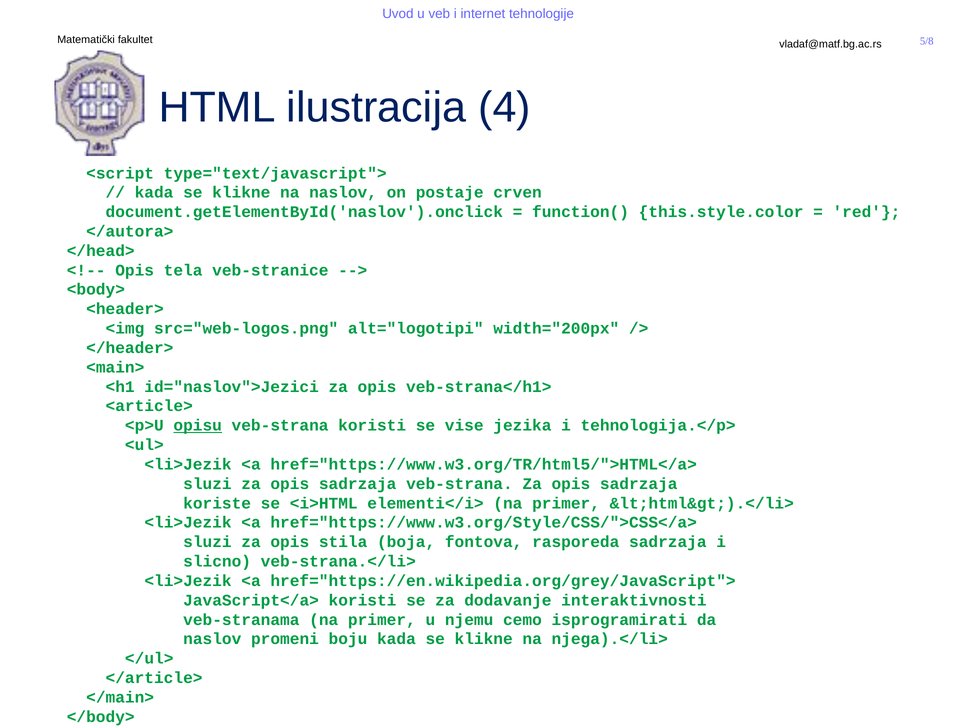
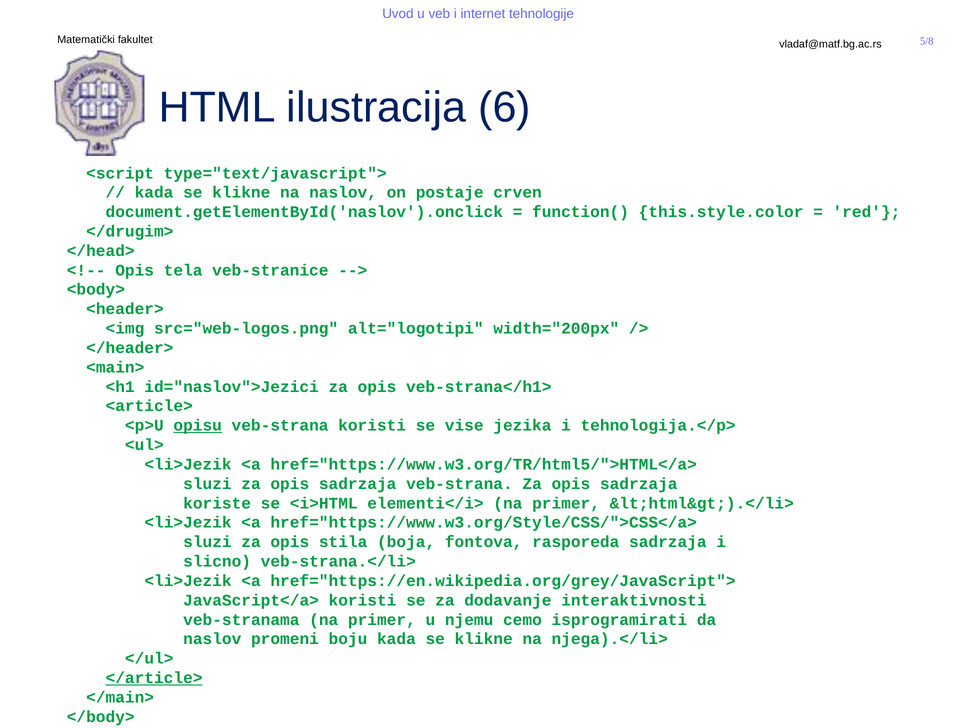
4: 4 -> 6 (505, 107)
</autora>: </autora> -> </drugim> (130, 231)
</article> underline: none -> present (154, 677)
